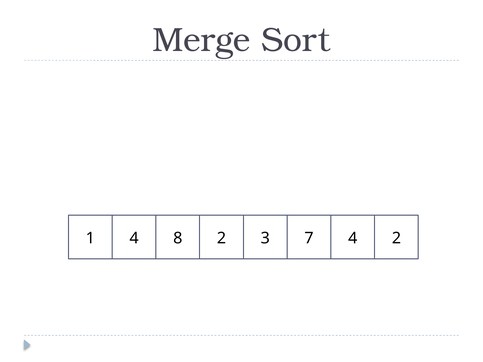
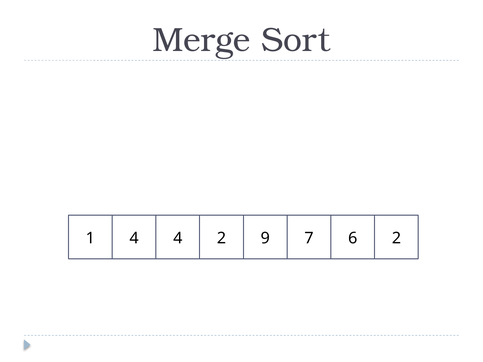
4 8: 8 -> 4 (178, 238)
3: 3 -> 9 (265, 238)
7 4: 4 -> 6 (353, 238)
